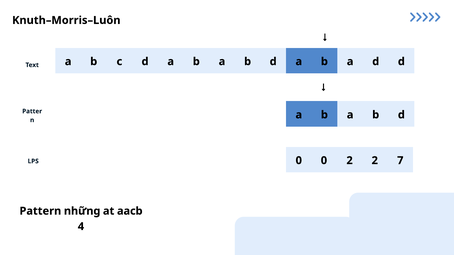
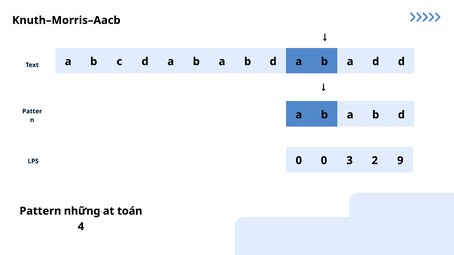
Knuth–Morris–Luôn: Knuth–Morris–Luôn -> Knuth–Morris–Aacb (66, 20)
0 2: 2 -> 3 (350, 161)
7: 7 -> 9 (400, 161)
aacb: aacb -> toán (130, 211)
